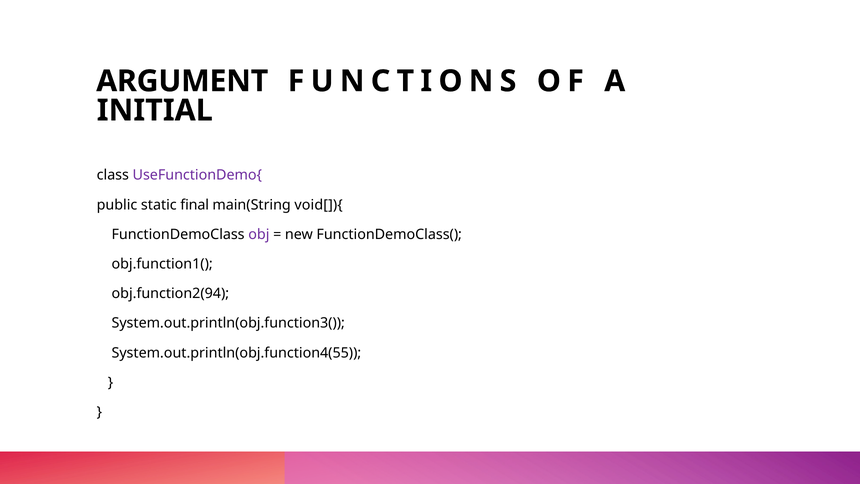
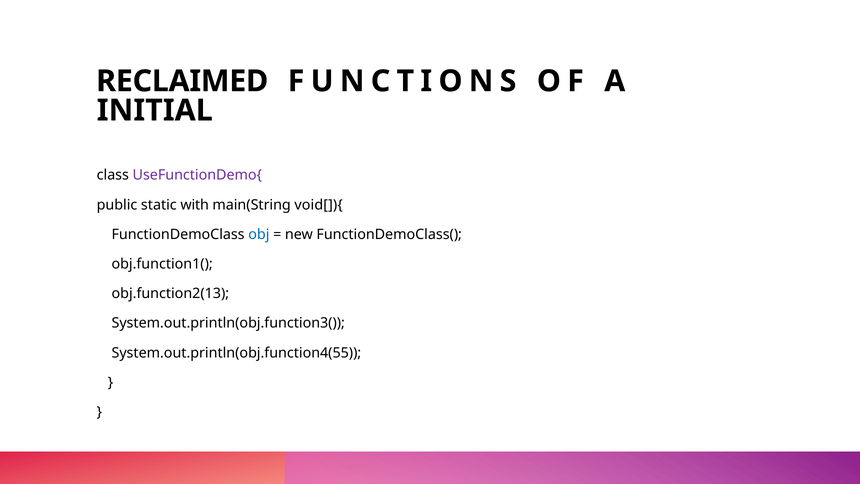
ARGUMENT: ARGUMENT -> RECLAIMED (182, 81)
final: final -> with (195, 205)
obj colour: purple -> blue (259, 234)
obj.function2(94: obj.function2(94 -> obj.function2(13 (170, 293)
